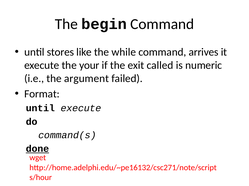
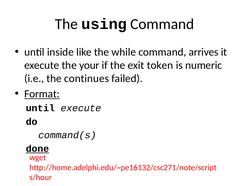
begin: begin -> using (104, 24)
stores: stores -> inside (60, 52)
called: called -> token (160, 66)
argument: argument -> continues (87, 79)
Format underline: none -> present (42, 94)
